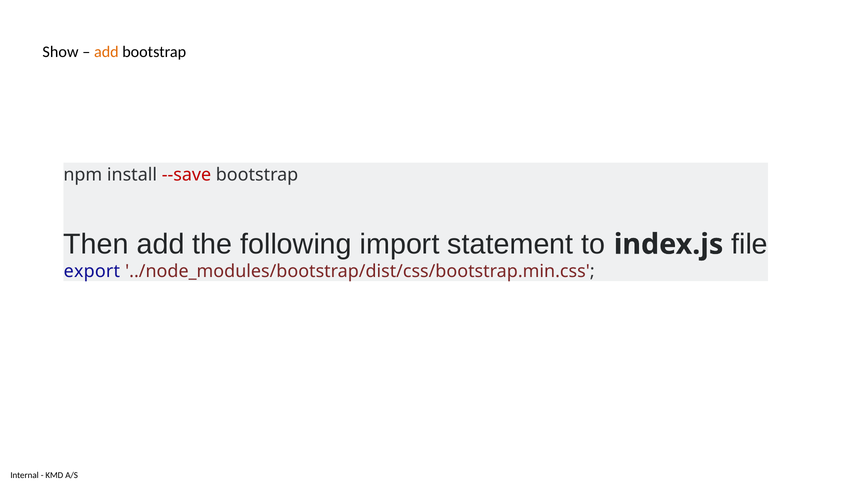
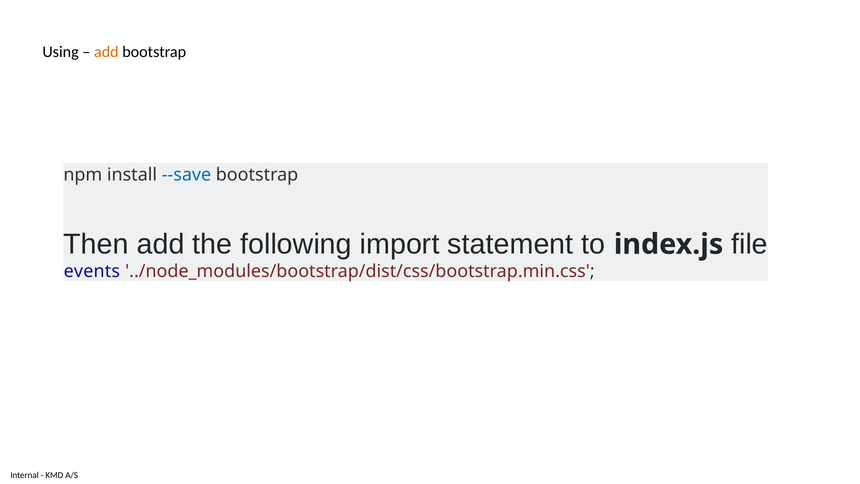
Show: Show -> Using (61, 52)
--save colour: red -> blue (186, 175)
export: export -> events (92, 271)
